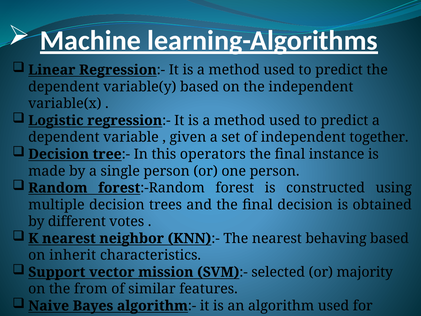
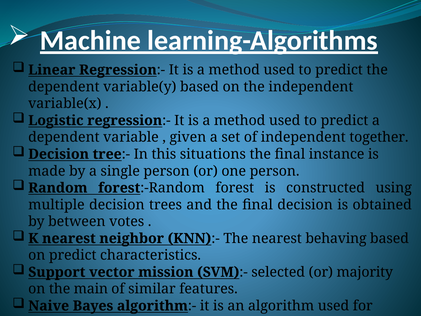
operators: operators -> situations (213, 154)
different: different -> between (77, 221)
on inherit: inherit -> predict (73, 255)
from: from -> main (91, 289)
